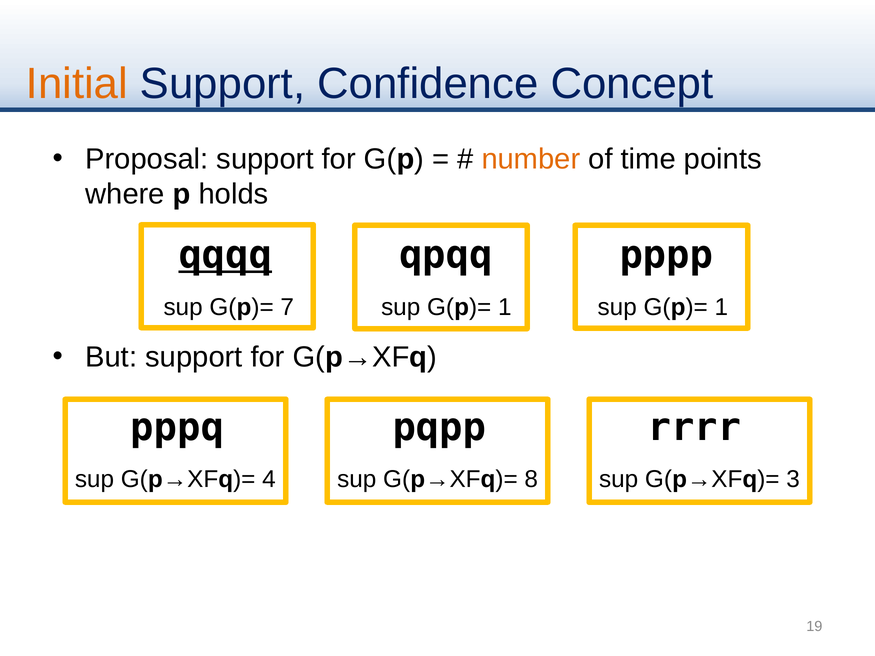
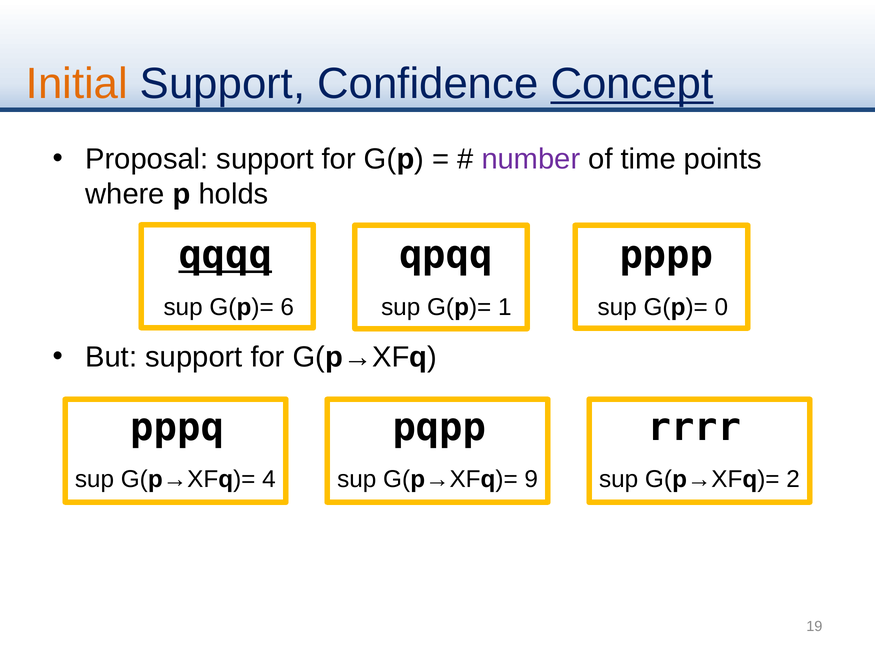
Concept underline: none -> present (632, 84)
number colour: orange -> purple (531, 159)
7: 7 -> 6 (287, 307)
1 sup G(p)= 1: 1 -> 0 (721, 307)
8: 8 -> 9 (531, 480)
3: 3 -> 2 (793, 480)
